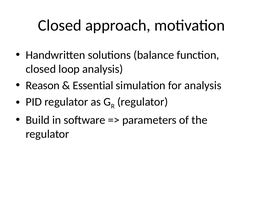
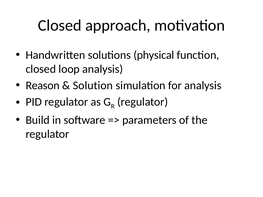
balance: balance -> physical (154, 55)
Essential: Essential -> Solution (93, 86)
